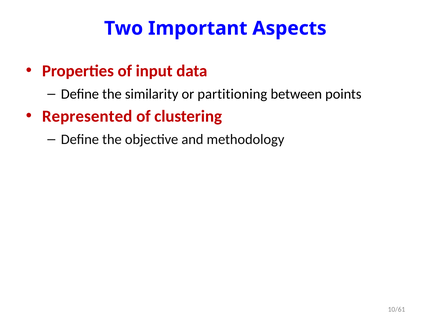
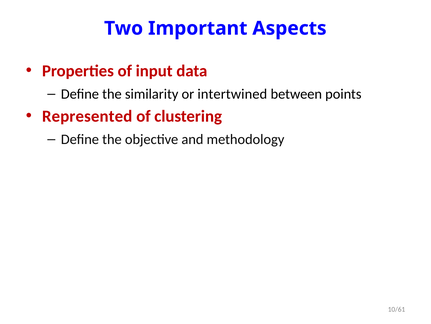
partitioning: partitioning -> intertwined (232, 94)
